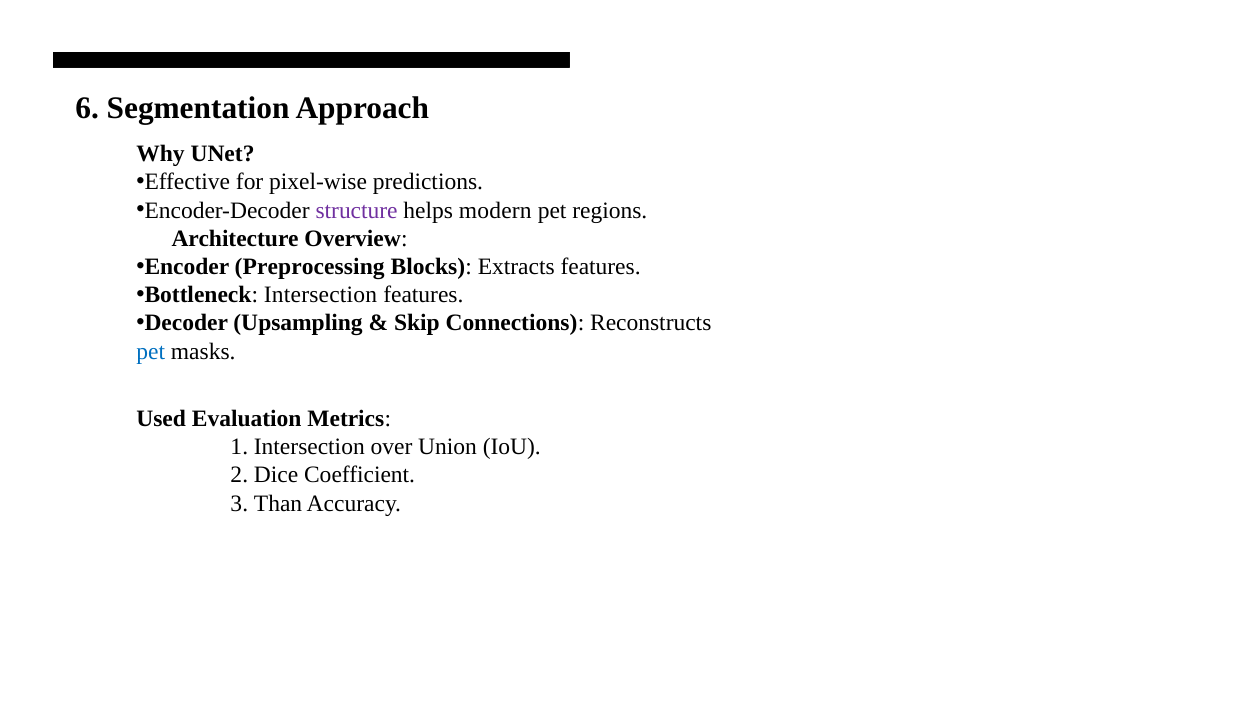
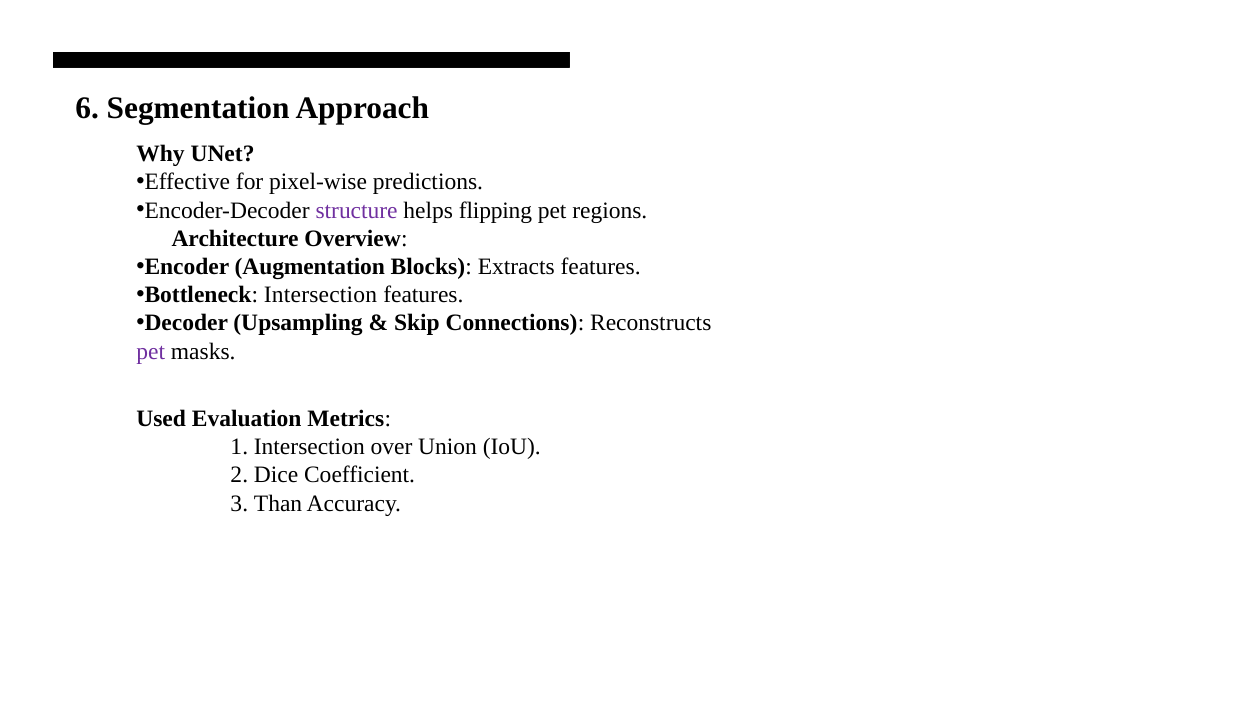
modern: modern -> flipping (496, 211)
Preprocessing: Preprocessing -> Augmentation (310, 267)
pet colour: blue -> purple (151, 352)
